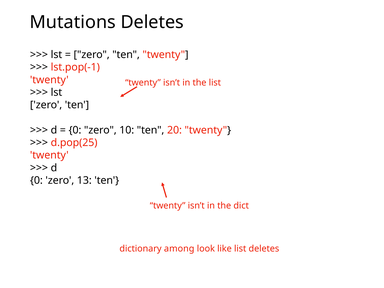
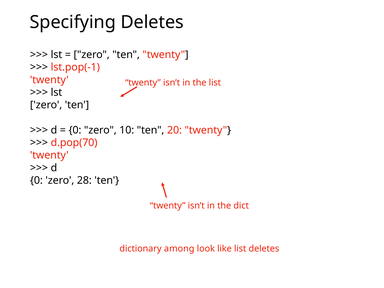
Mutations: Mutations -> Specifying (73, 22)
d.pop(25: d.pop(25 -> d.pop(70 (74, 143)
13: 13 -> 28 (84, 180)
